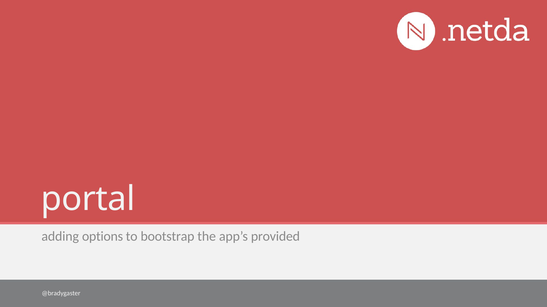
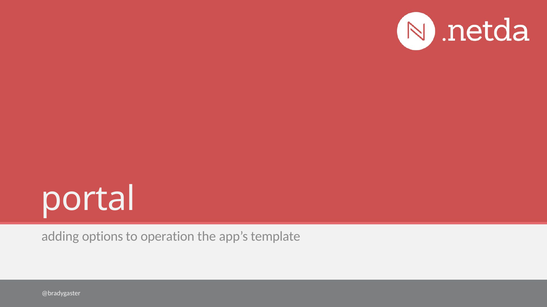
bootstrap: bootstrap -> operation (167, 237)
provided: provided -> template (275, 237)
